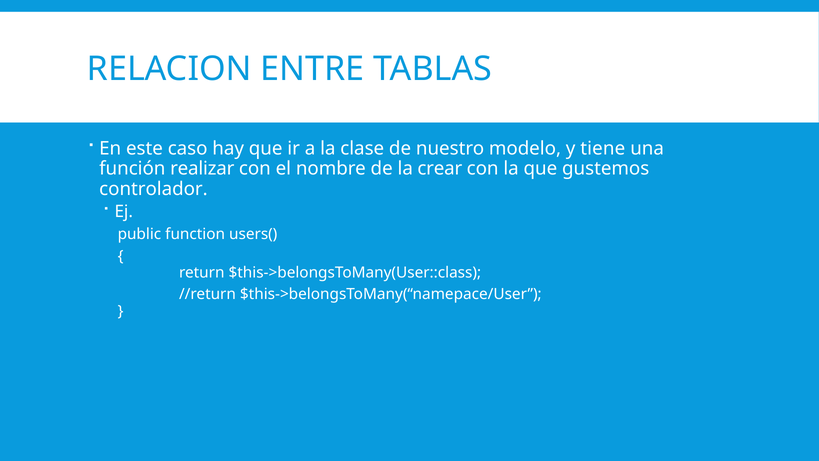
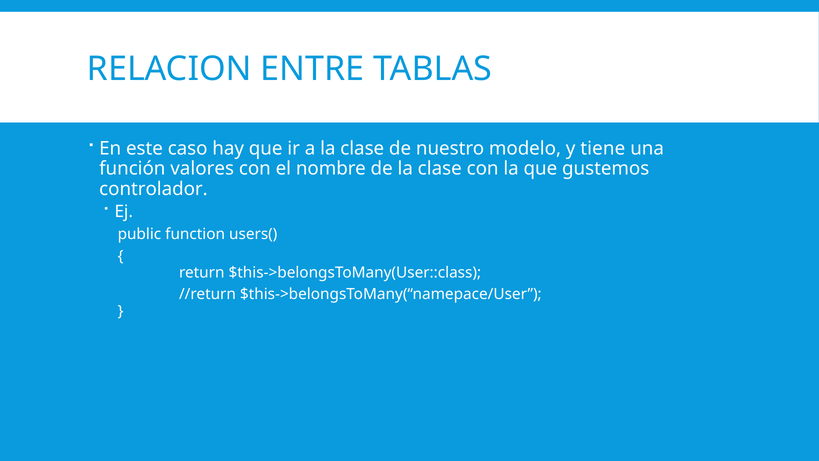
realizar: realizar -> valores (202, 168)
de la crear: crear -> clase (440, 168)
